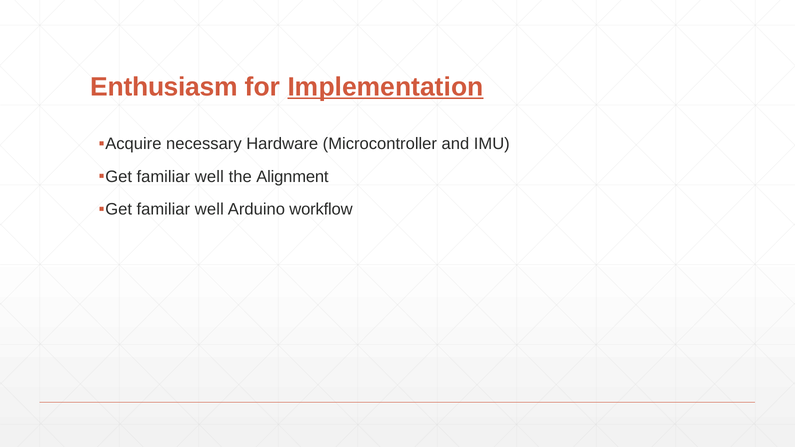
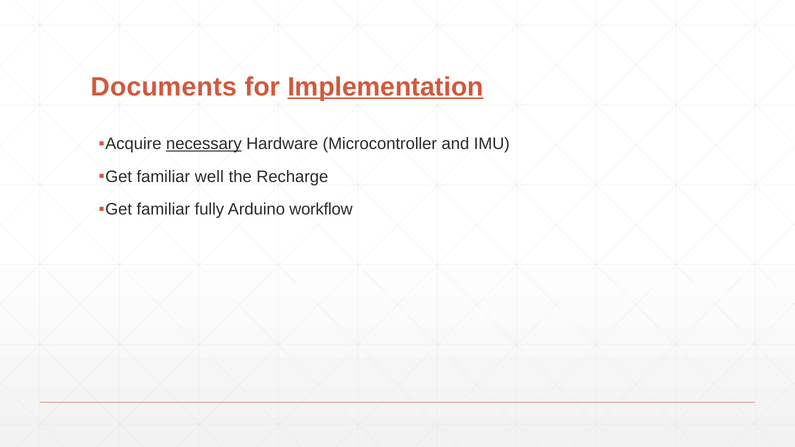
Enthusiasm: Enthusiasm -> Documents (164, 87)
necessary underline: none -> present (204, 144)
Alignment: Alignment -> Recharge (292, 177)
well: well -> fully (209, 210)
